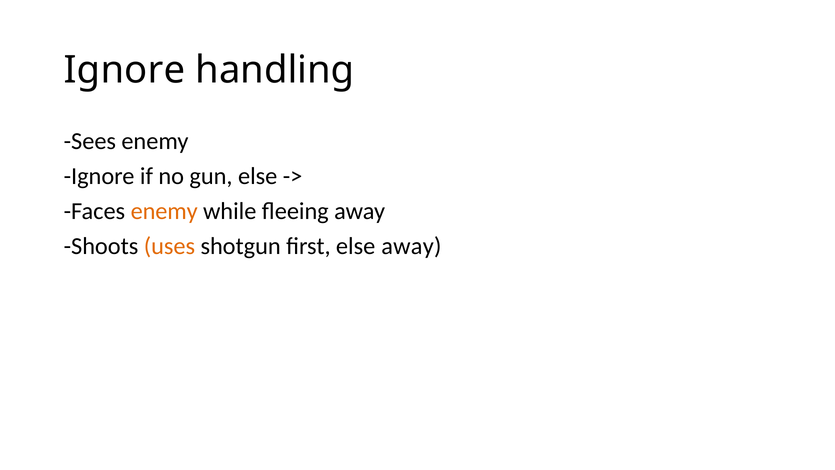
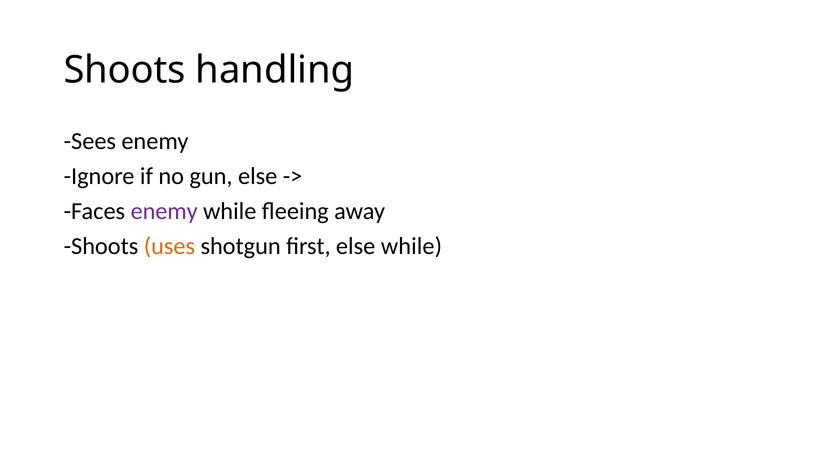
Ignore: Ignore -> Shoots (125, 70)
enemy colour: orange -> purple (164, 211)
else away: away -> while (411, 246)
